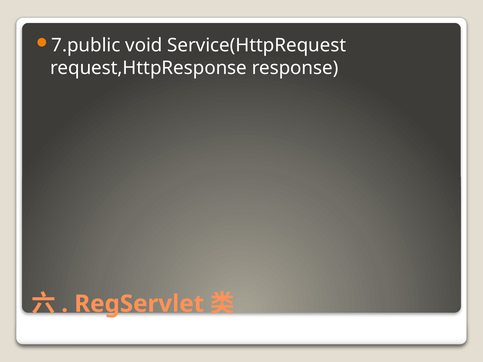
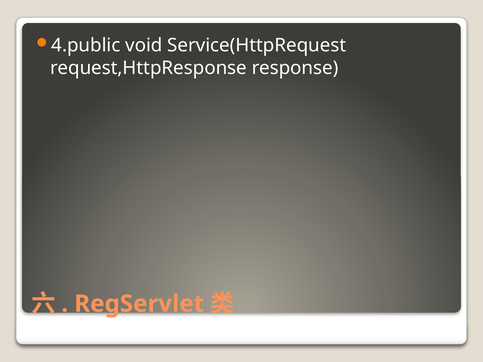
7.public: 7.public -> 4.public (86, 45)
